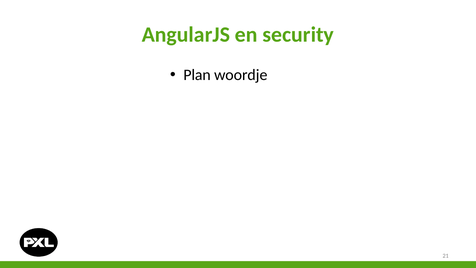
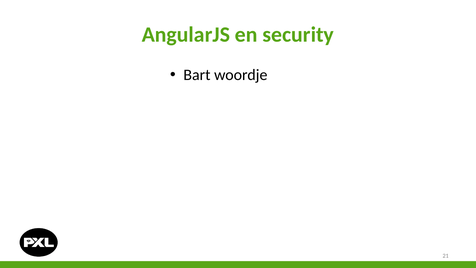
Plan: Plan -> Bart (197, 75)
